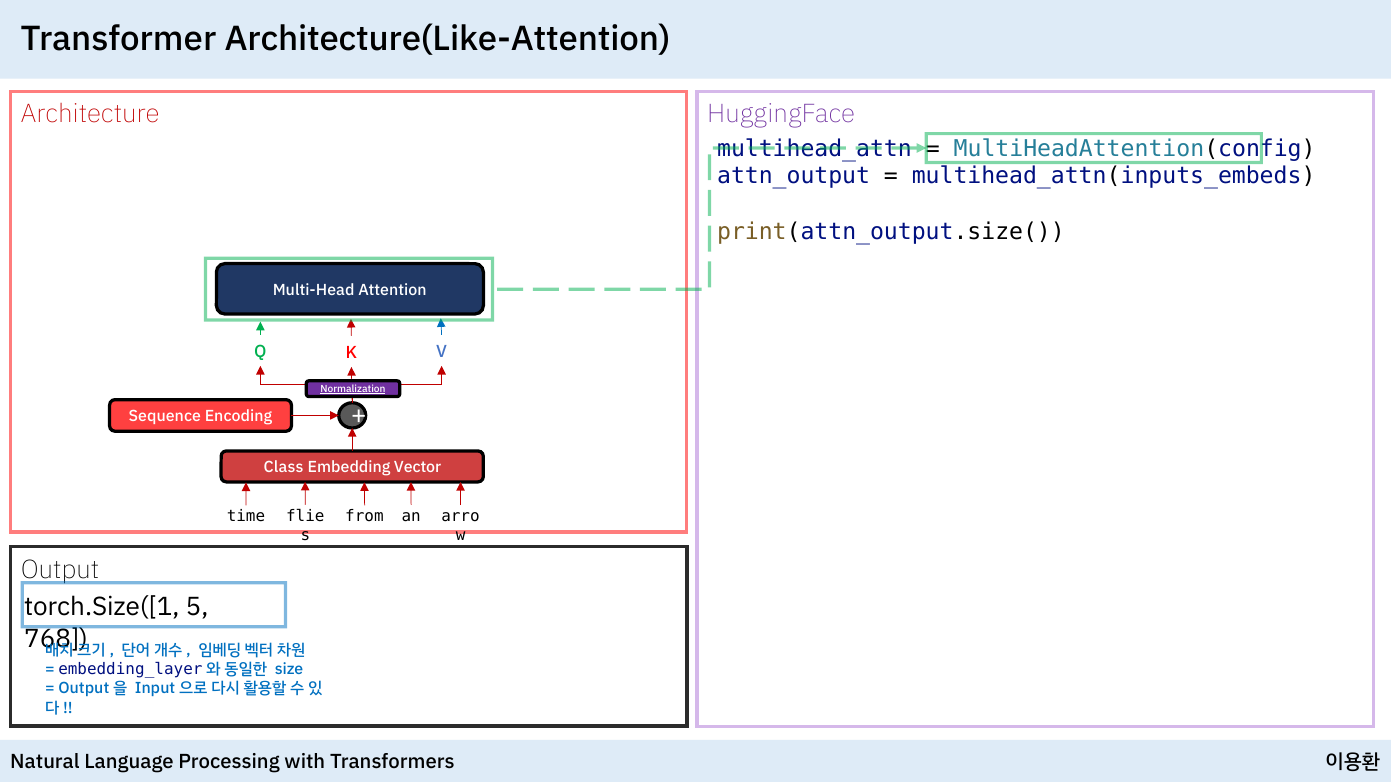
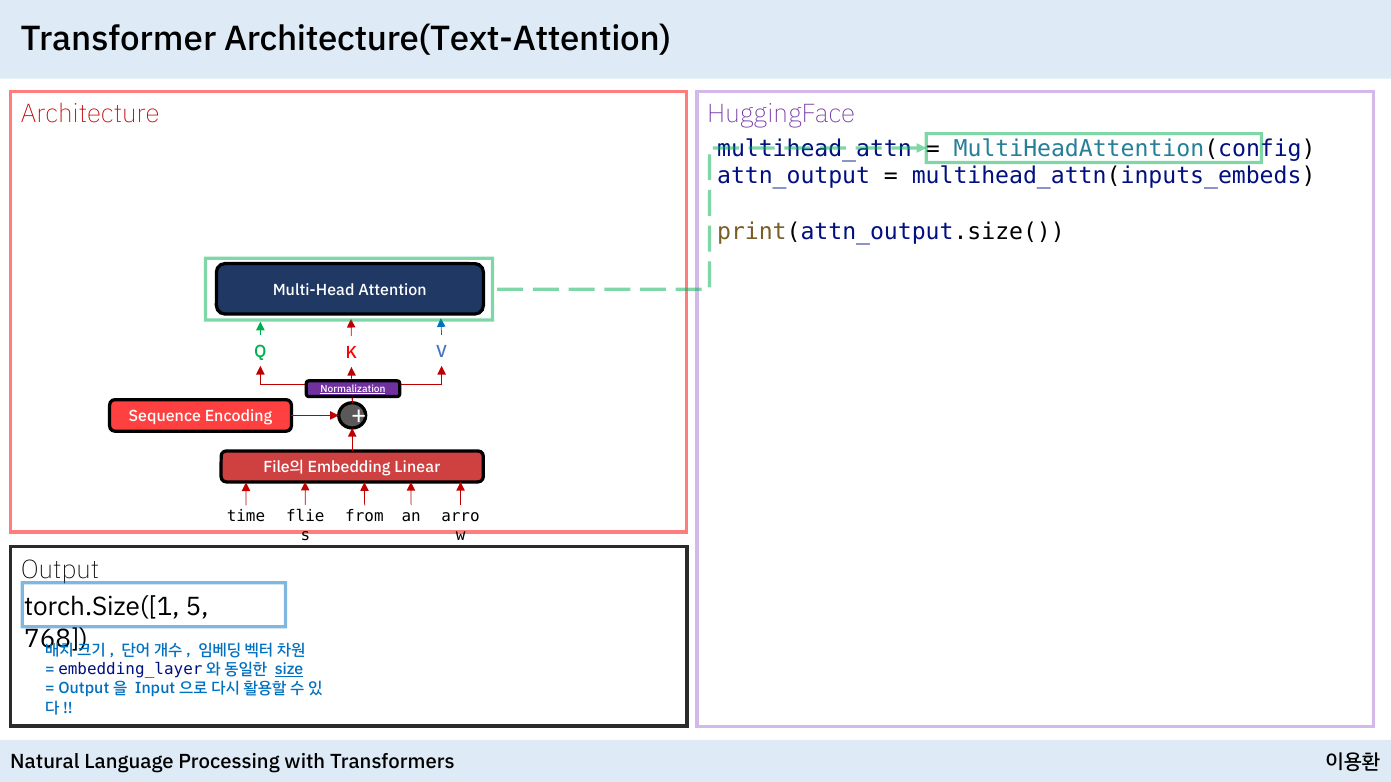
Architecture(Like-Attention: Architecture(Like-Attention -> Architecture(Text-Attention (448, 39)
Class: Class -> File의 (284, 468)
Vector: Vector -> Linear (417, 468)
size underline: none -> present (289, 670)
